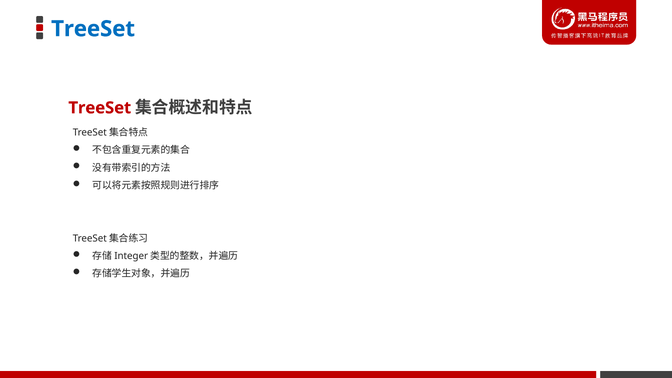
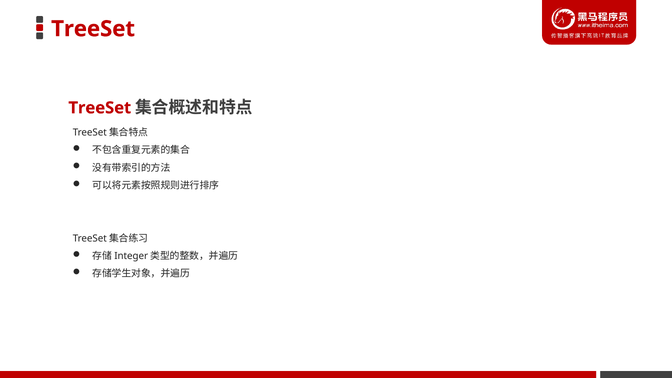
TreeSet colour: blue -> red (93, 29)
